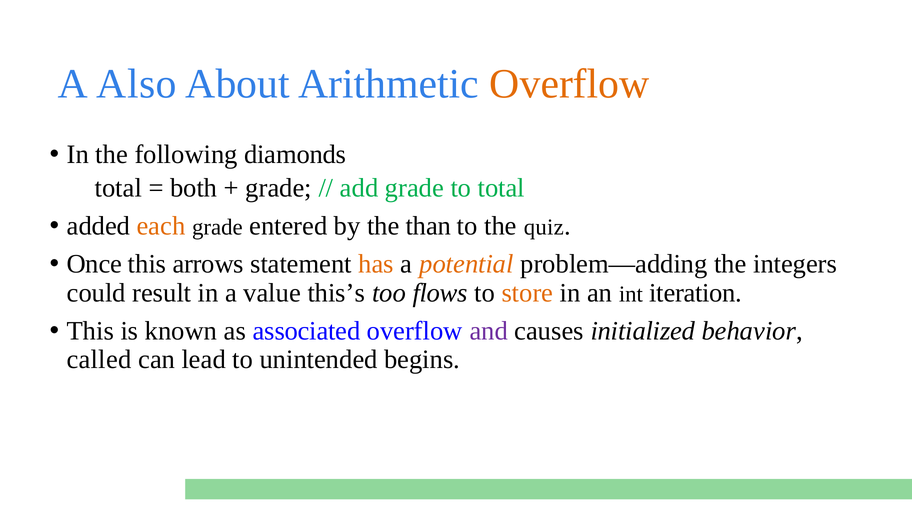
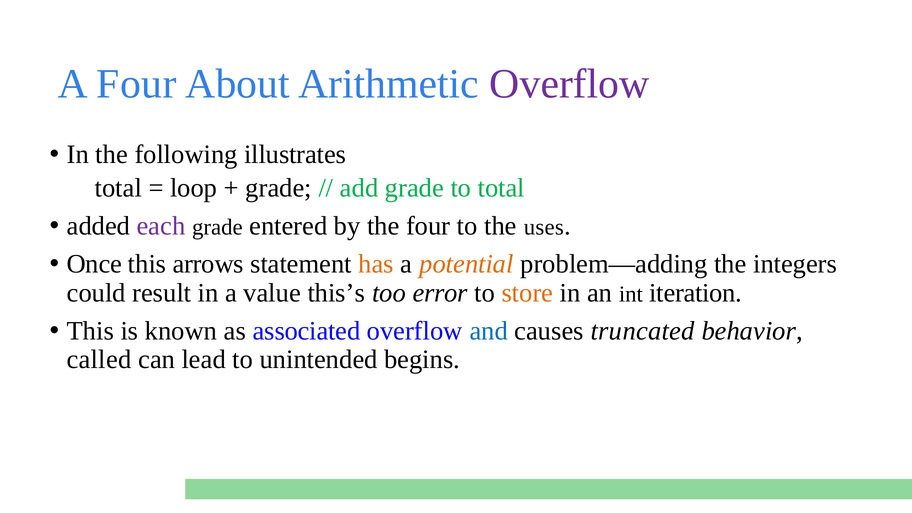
A Also: Also -> Four (137, 84)
Overflow colour: orange -> purple (569, 84)
diamonds: diamonds -> illustrates (295, 154)
both: both -> loop (194, 188)
each colour: orange -> purple (161, 226)
the than: than -> four (428, 226)
quiz: quiz -> uses (544, 227)
flows: flows -> error (440, 293)
and colour: purple -> blue (489, 331)
initialized: initialized -> truncated (643, 331)
